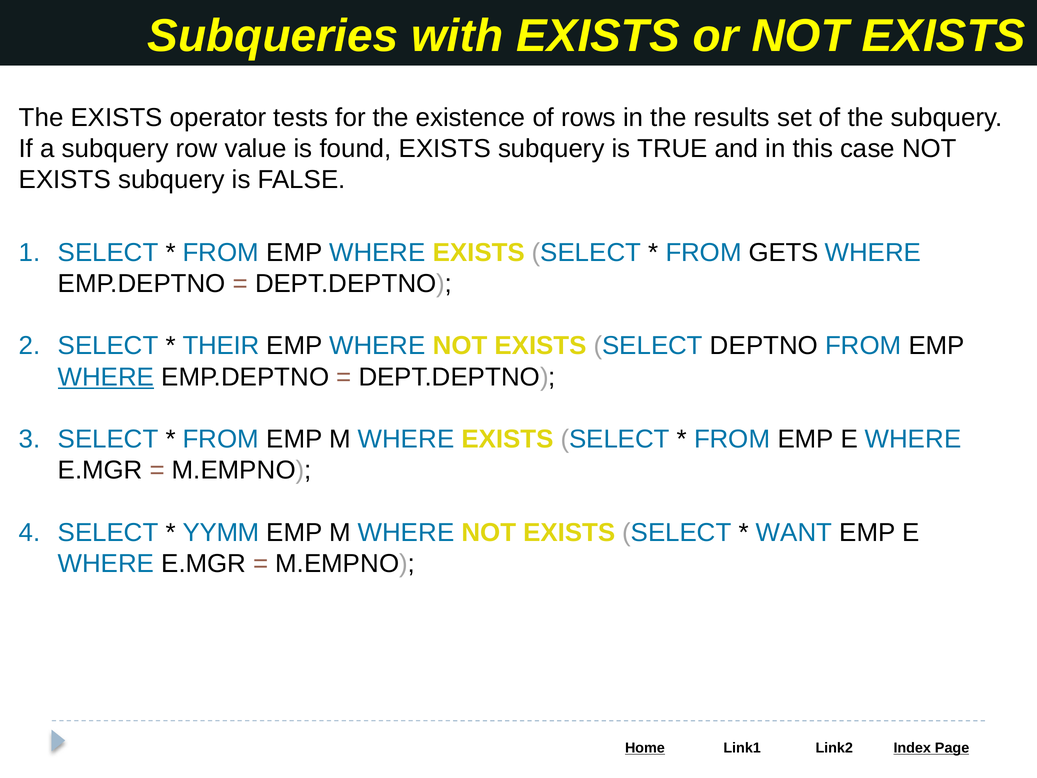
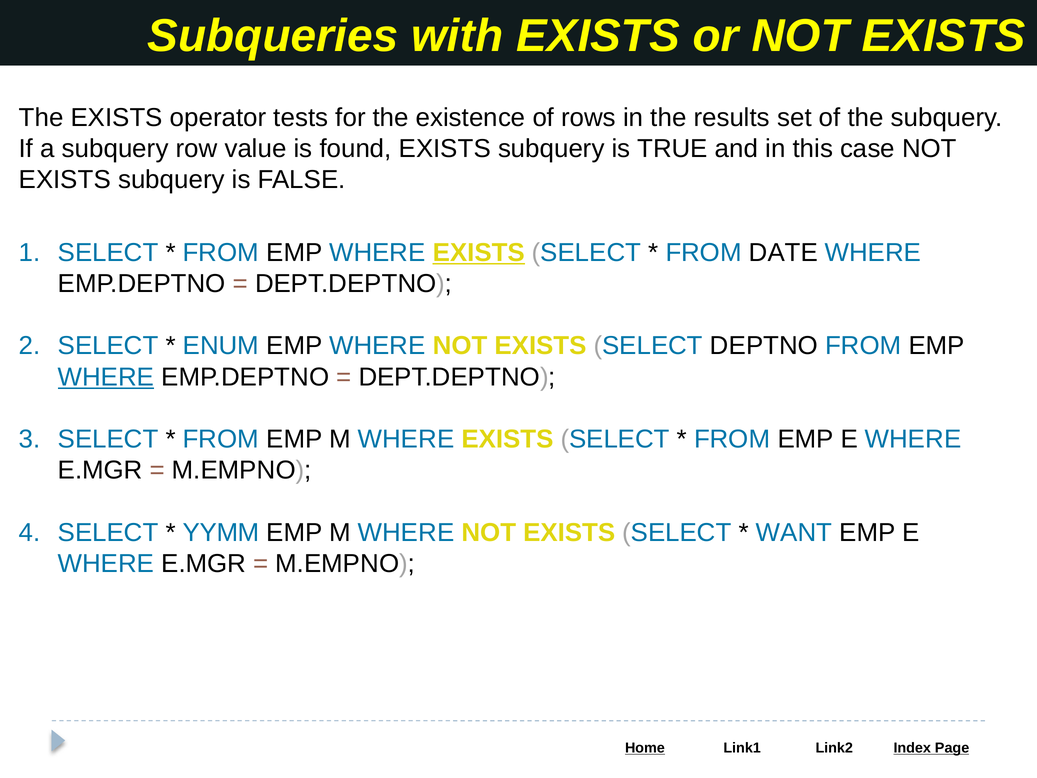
EXISTS underline: none -> present (479, 252)
GETS: GETS -> DATE (783, 252)
THEIR: THEIR -> ENUM (221, 346)
